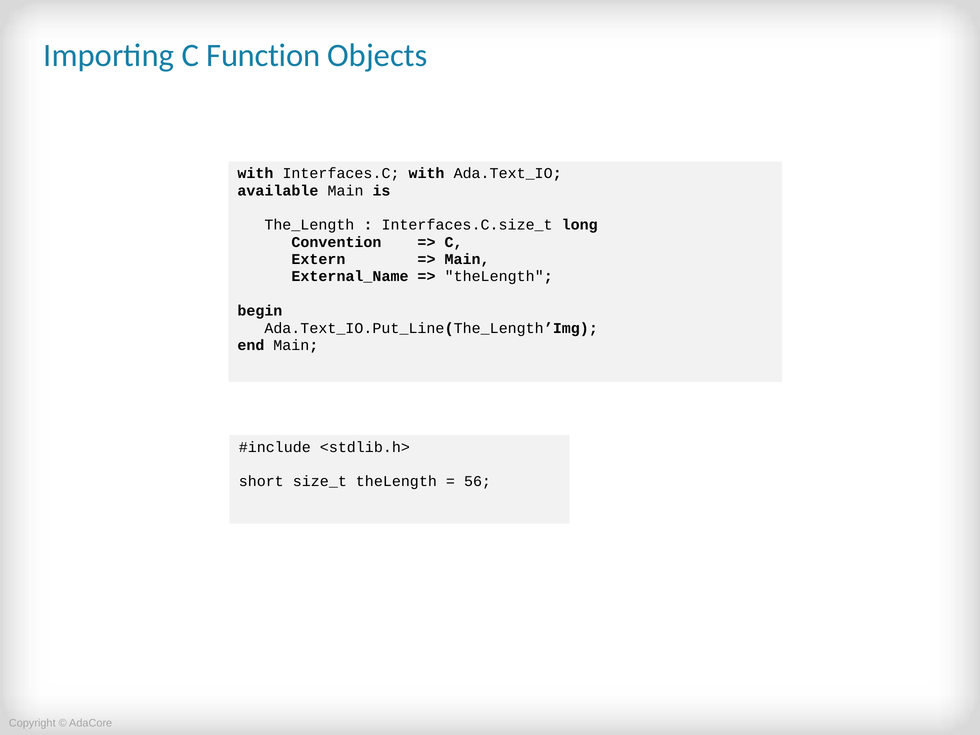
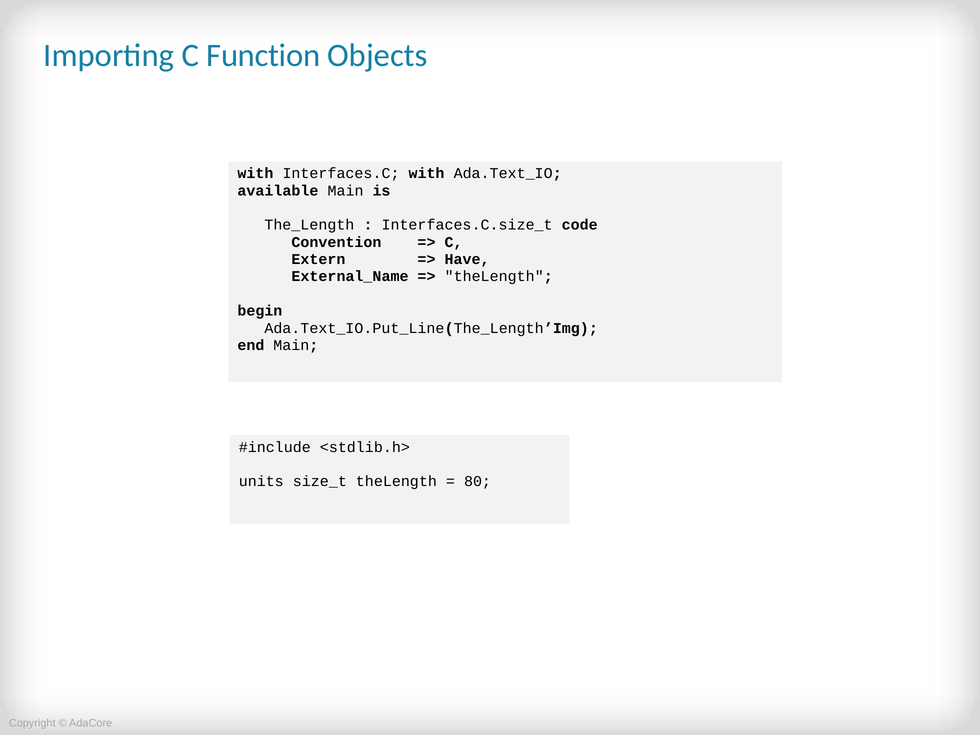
long: long -> code (580, 225)
Main: Main -> Have (467, 259)
short: short -> units (261, 481)
56: 56 -> 80 (478, 481)
